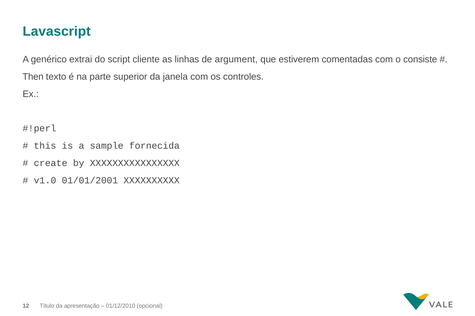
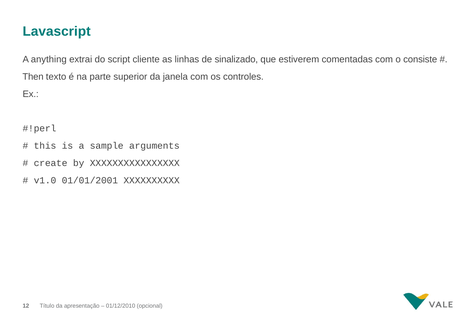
genérico: genérico -> anything (49, 59)
argument: argument -> sinalizado (236, 59)
fornecida: fornecida -> arguments (154, 146)
